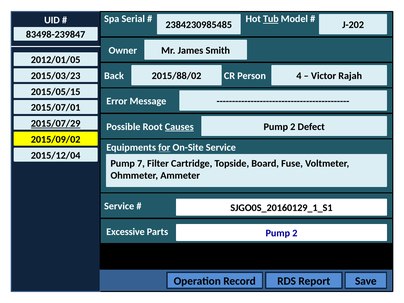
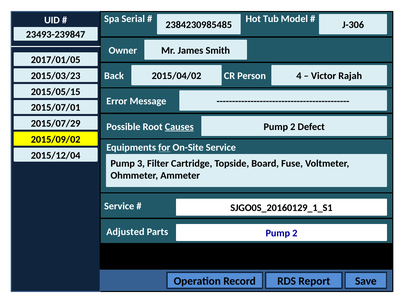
Tub underline: present -> none (271, 19)
J-202: J-202 -> J-306 (353, 25)
83498-239847: 83498-239847 -> 23493-239847 (56, 34)
2012/01/05: 2012/01/05 -> 2017/01/05 (56, 60)
2015/88/02: 2015/88/02 -> 2015/04/02 (177, 76)
2015/07/29 underline: present -> none (56, 124)
7: 7 -> 3 (141, 163)
Excessive: Excessive -> Adjusted (125, 232)
